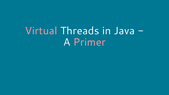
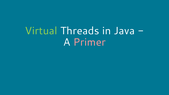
Virtual colour: pink -> light green (41, 31)
